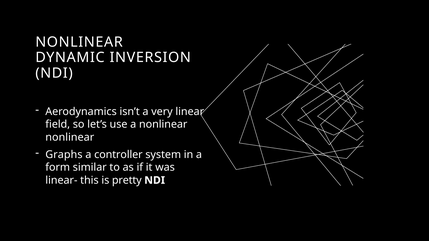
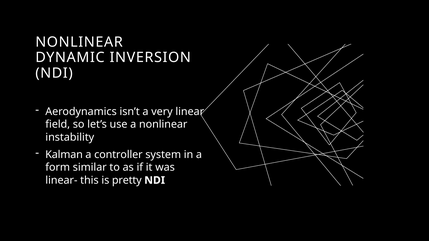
nonlinear: nonlinear -> instability (70, 137)
Graphs: Graphs -> Kalman (64, 155)
